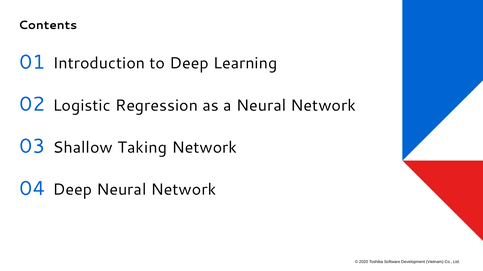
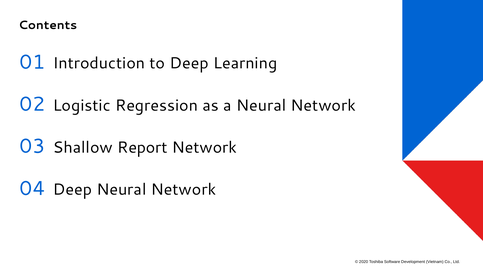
Taking: Taking -> Report (142, 148)
